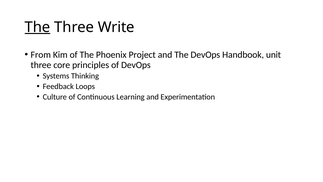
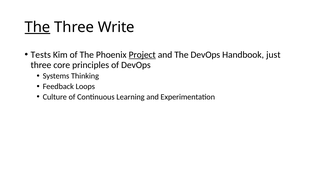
From: From -> Tests (41, 55)
Project underline: none -> present (142, 55)
unit: unit -> just (273, 55)
